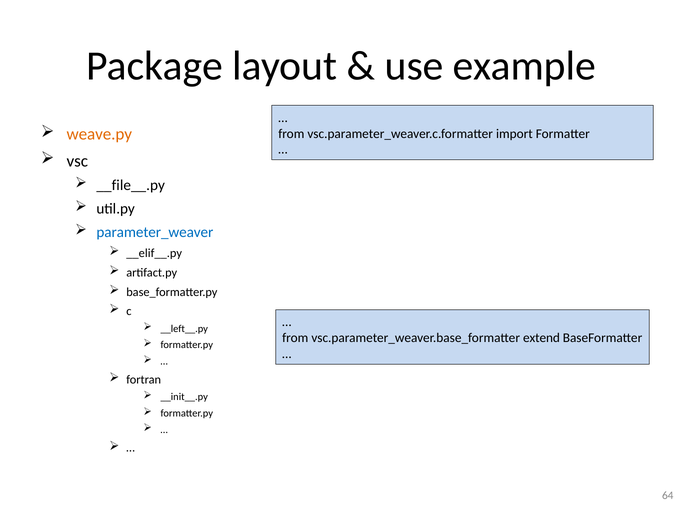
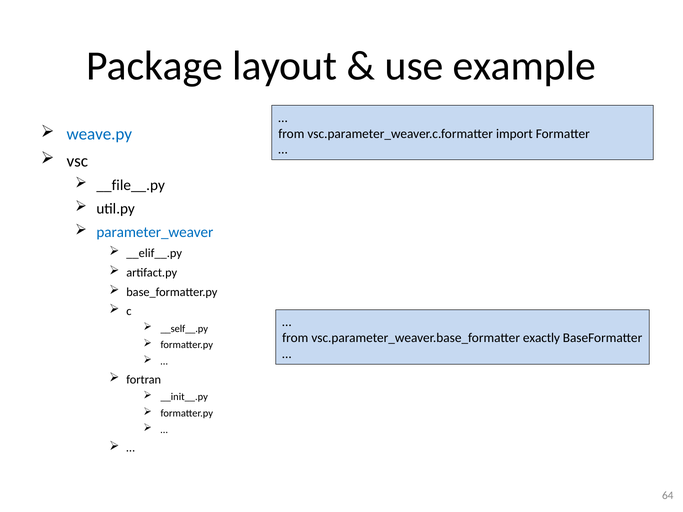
weave.py colour: orange -> blue (99, 134)
__left__.py: __left__.py -> __self__.py (184, 329)
extend: extend -> exactly (541, 338)
